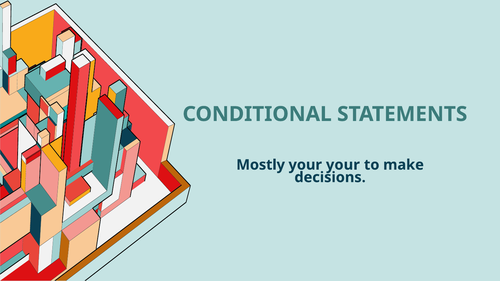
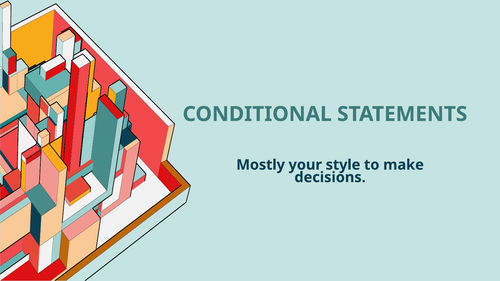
your your: your -> style (343, 165)
